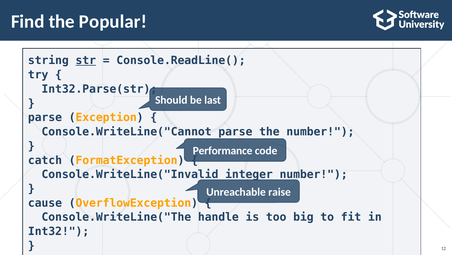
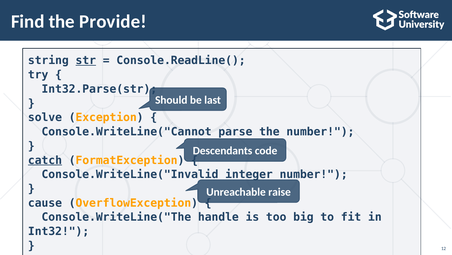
Popular: Popular -> Provide (113, 21)
parse: parse -> solve (45, 117)
Performance: Performance -> Descendants (223, 150)
catch underline: none -> present (45, 160)
